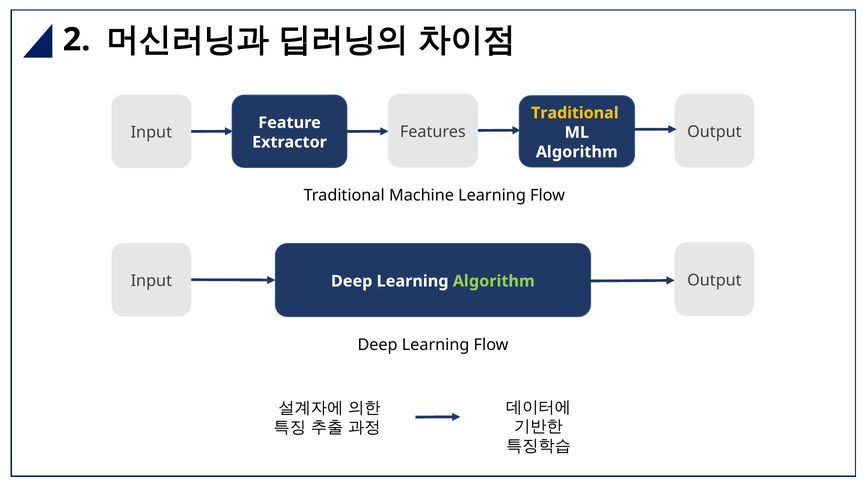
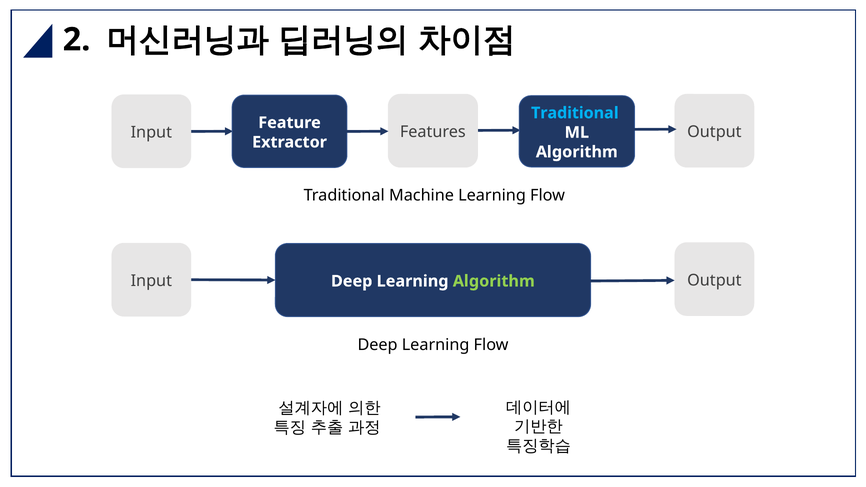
Traditional colour: yellow -> light blue (575, 113)
